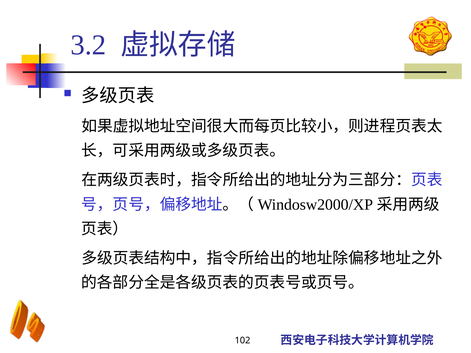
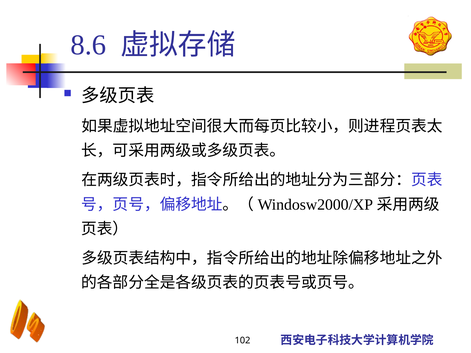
3.2: 3.2 -> 8.6 (88, 45)
